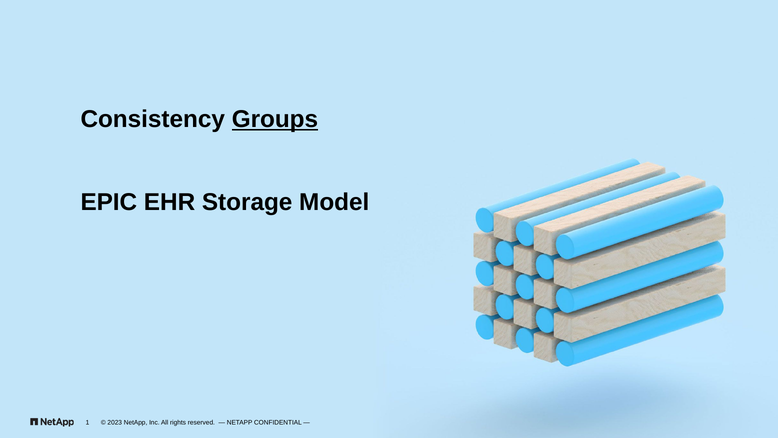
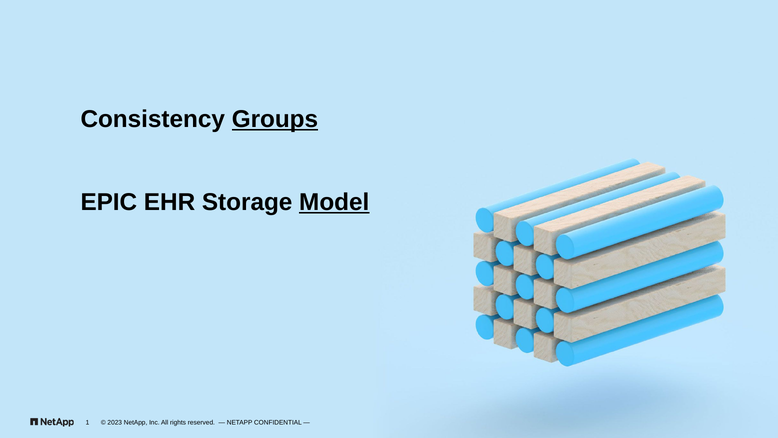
Model underline: none -> present (334, 202)
